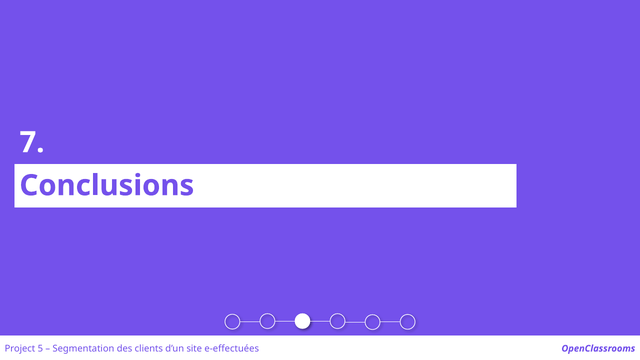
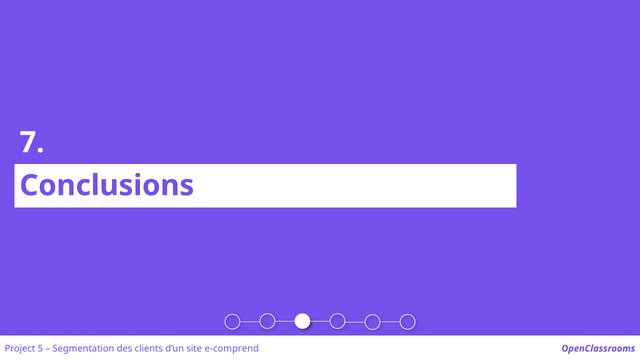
e-effectuées: e-effectuées -> e-comprend (232, 349)
